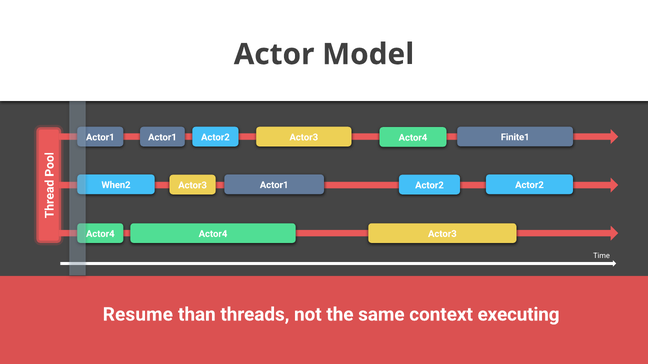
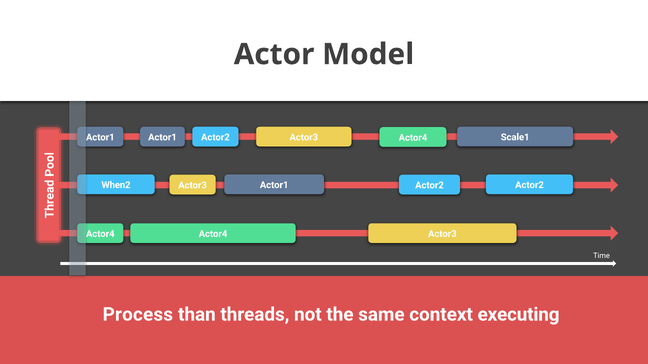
Finite1: Finite1 -> Scale1 (515, 137)
Resume: Resume -> Process (138, 315)
